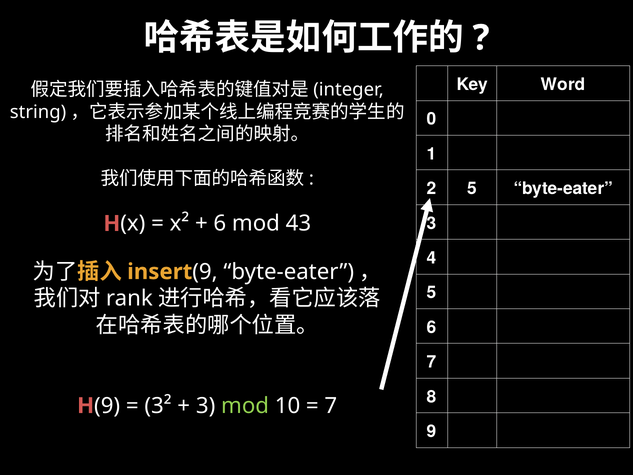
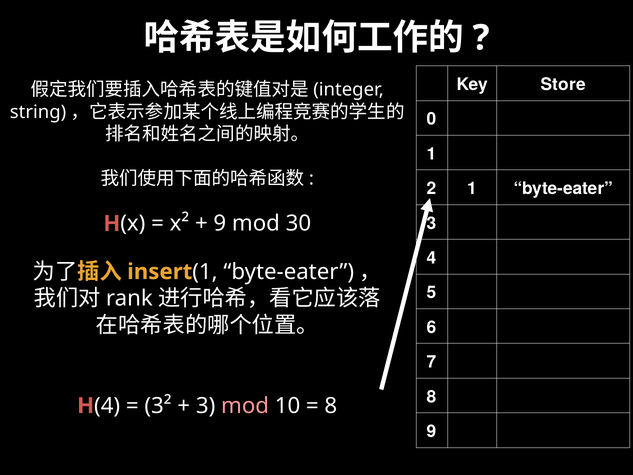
Word: Word -> Store (563, 84)
2 5: 5 -> 1 (472, 189)
6: 6 -> 9 (220, 224)
43: 43 -> 30 (298, 224)
9: 9 -> 1 (205, 272)
9: 9 -> 4 (107, 406)
mod colour: light green -> pink (245, 406)
7: 7 -> 8 (331, 406)
